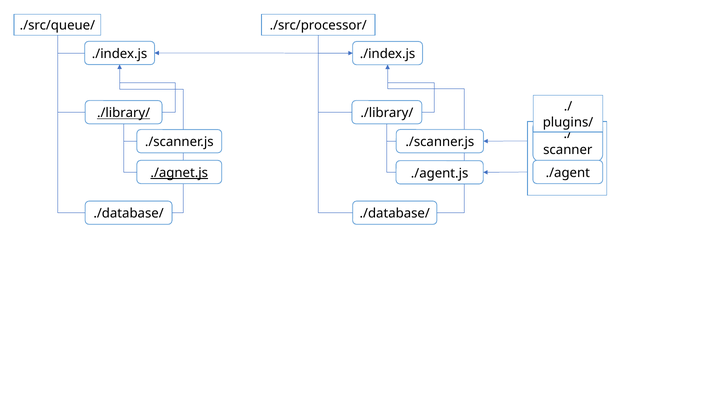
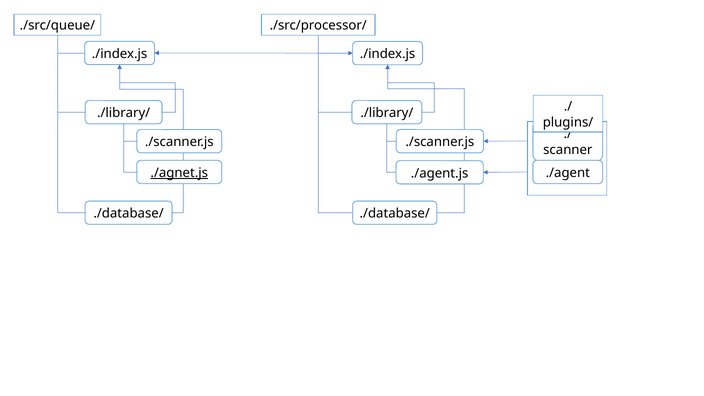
./library/ underline: present -> none (124, 113)
